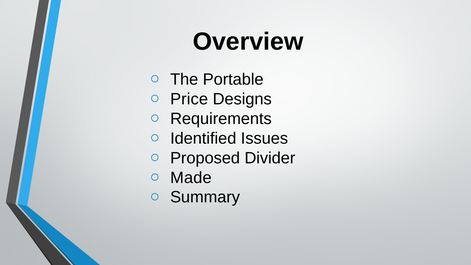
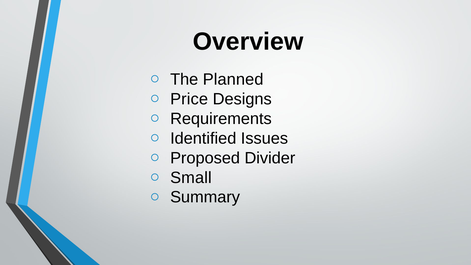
Portable: Portable -> Planned (233, 79)
Made: Made -> Small (191, 178)
